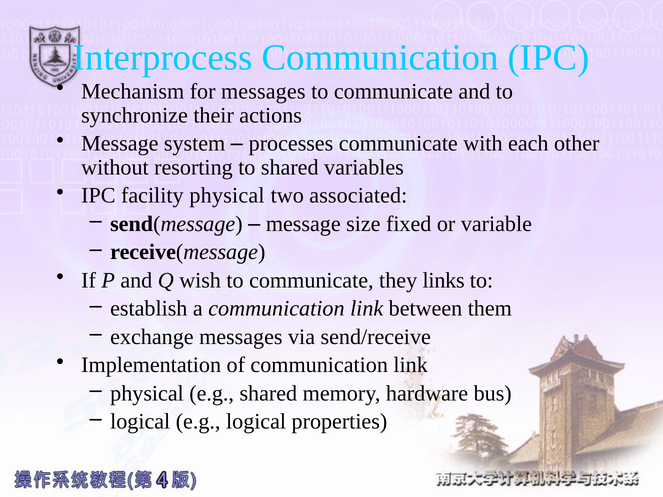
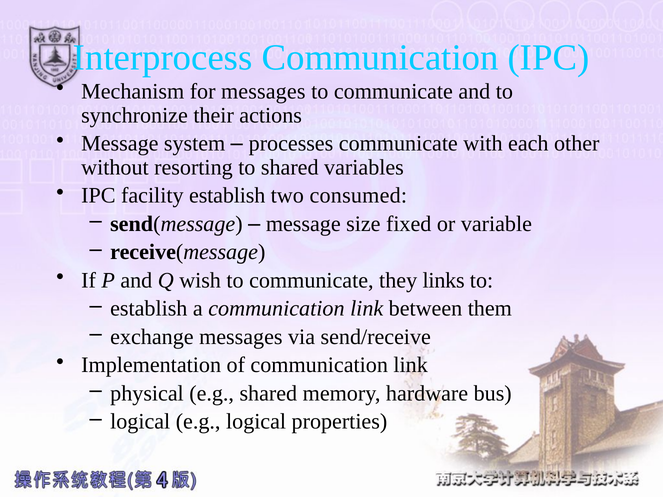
facility physical: physical -> establish (227, 196)
associated: associated -> consumed (358, 196)
